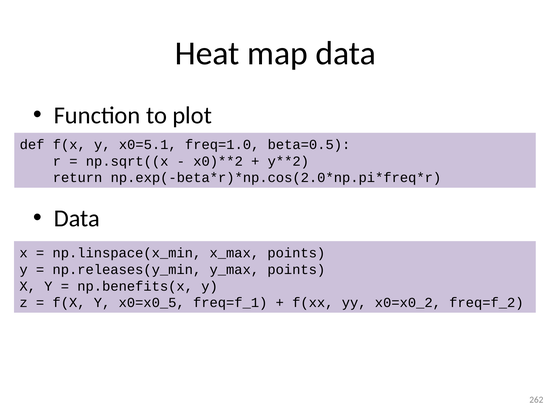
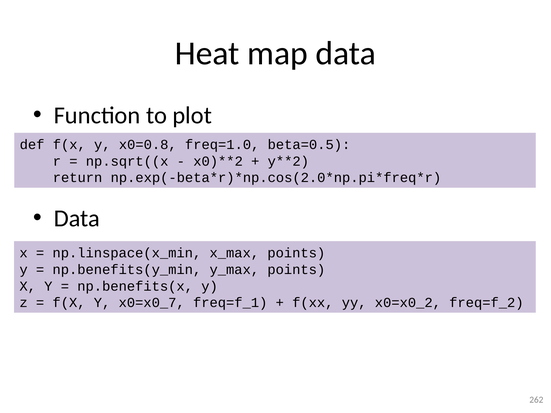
x0=5.1: x0=5.1 -> x0=0.8 (148, 145)
np.releases(y_min: np.releases(y_min -> np.benefits(y_min (127, 270)
x0=x0_5: x0=x0_5 -> x0=x0_7 (152, 303)
